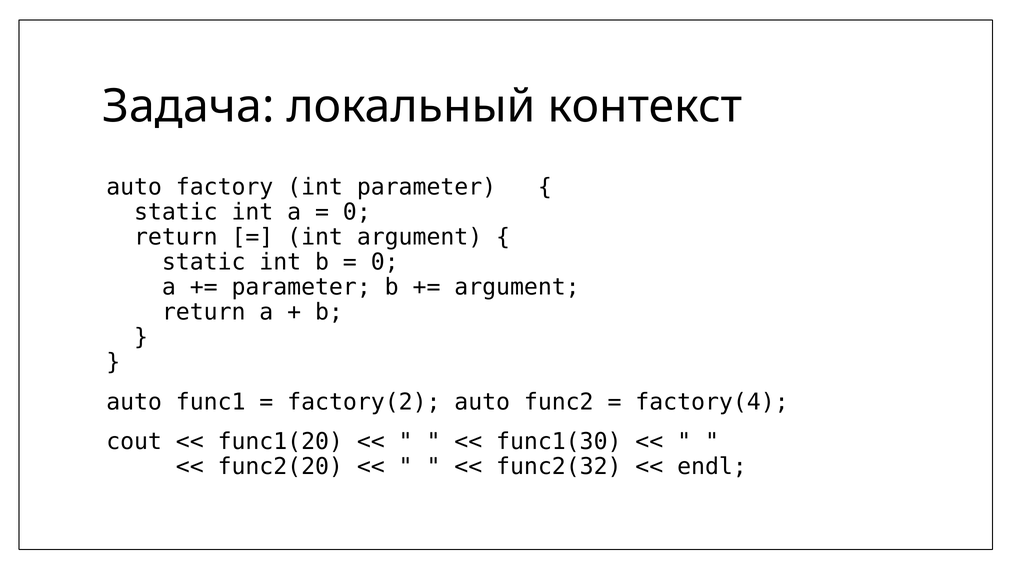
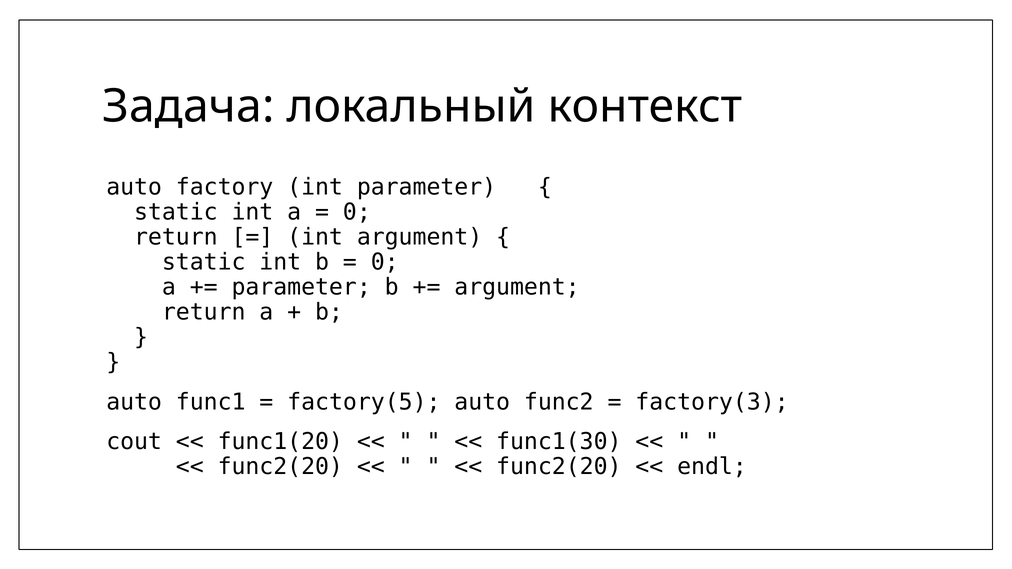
factory(2: factory(2 -> factory(5 (364, 402)
factory(4: factory(4 -> factory(3 (712, 402)
func2(32: func2(32 -> func2(20 (559, 467)
